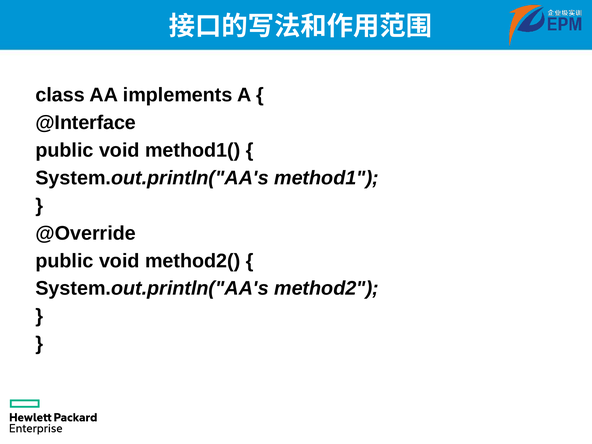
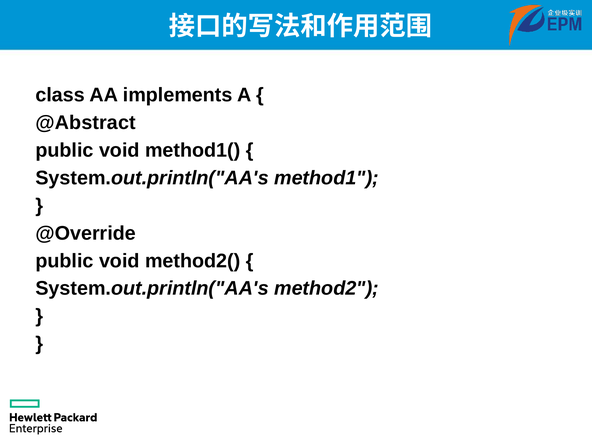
@Interface: @Interface -> @Abstract (86, 123)
